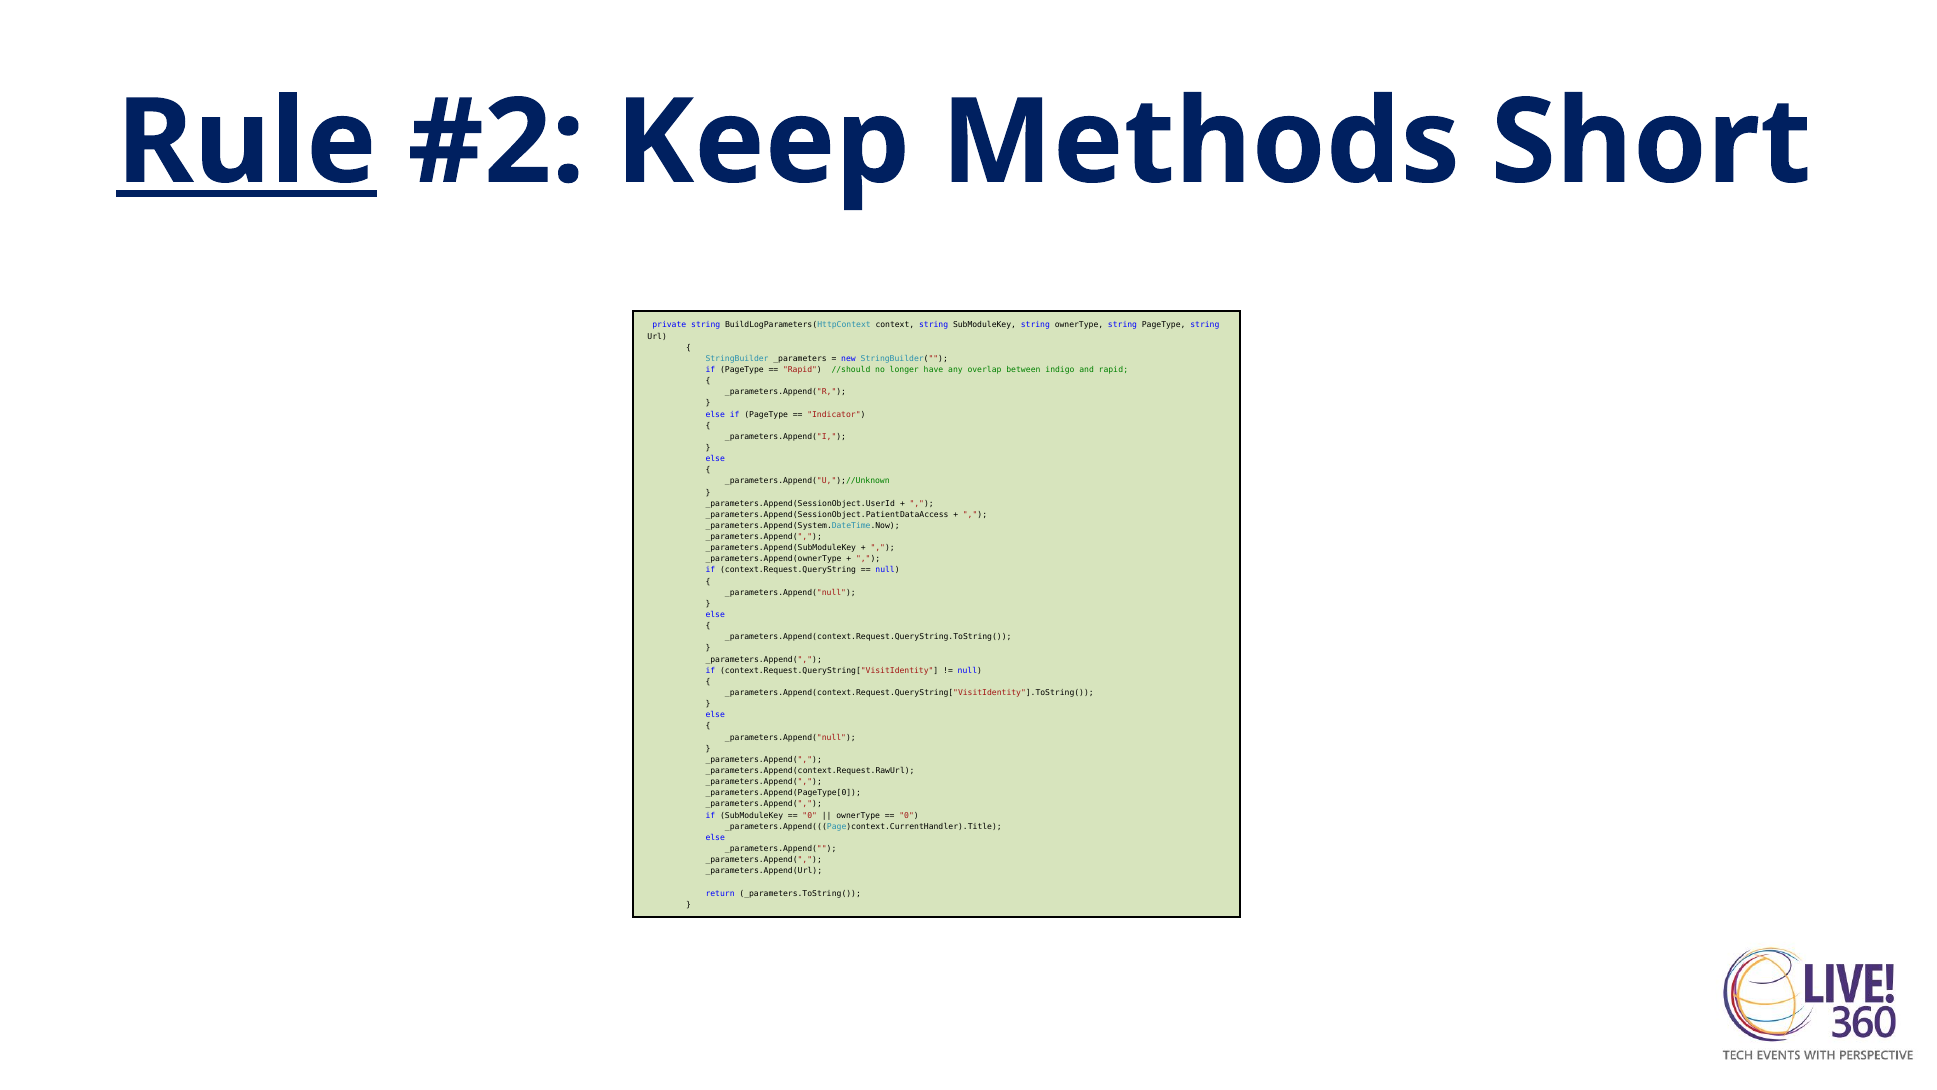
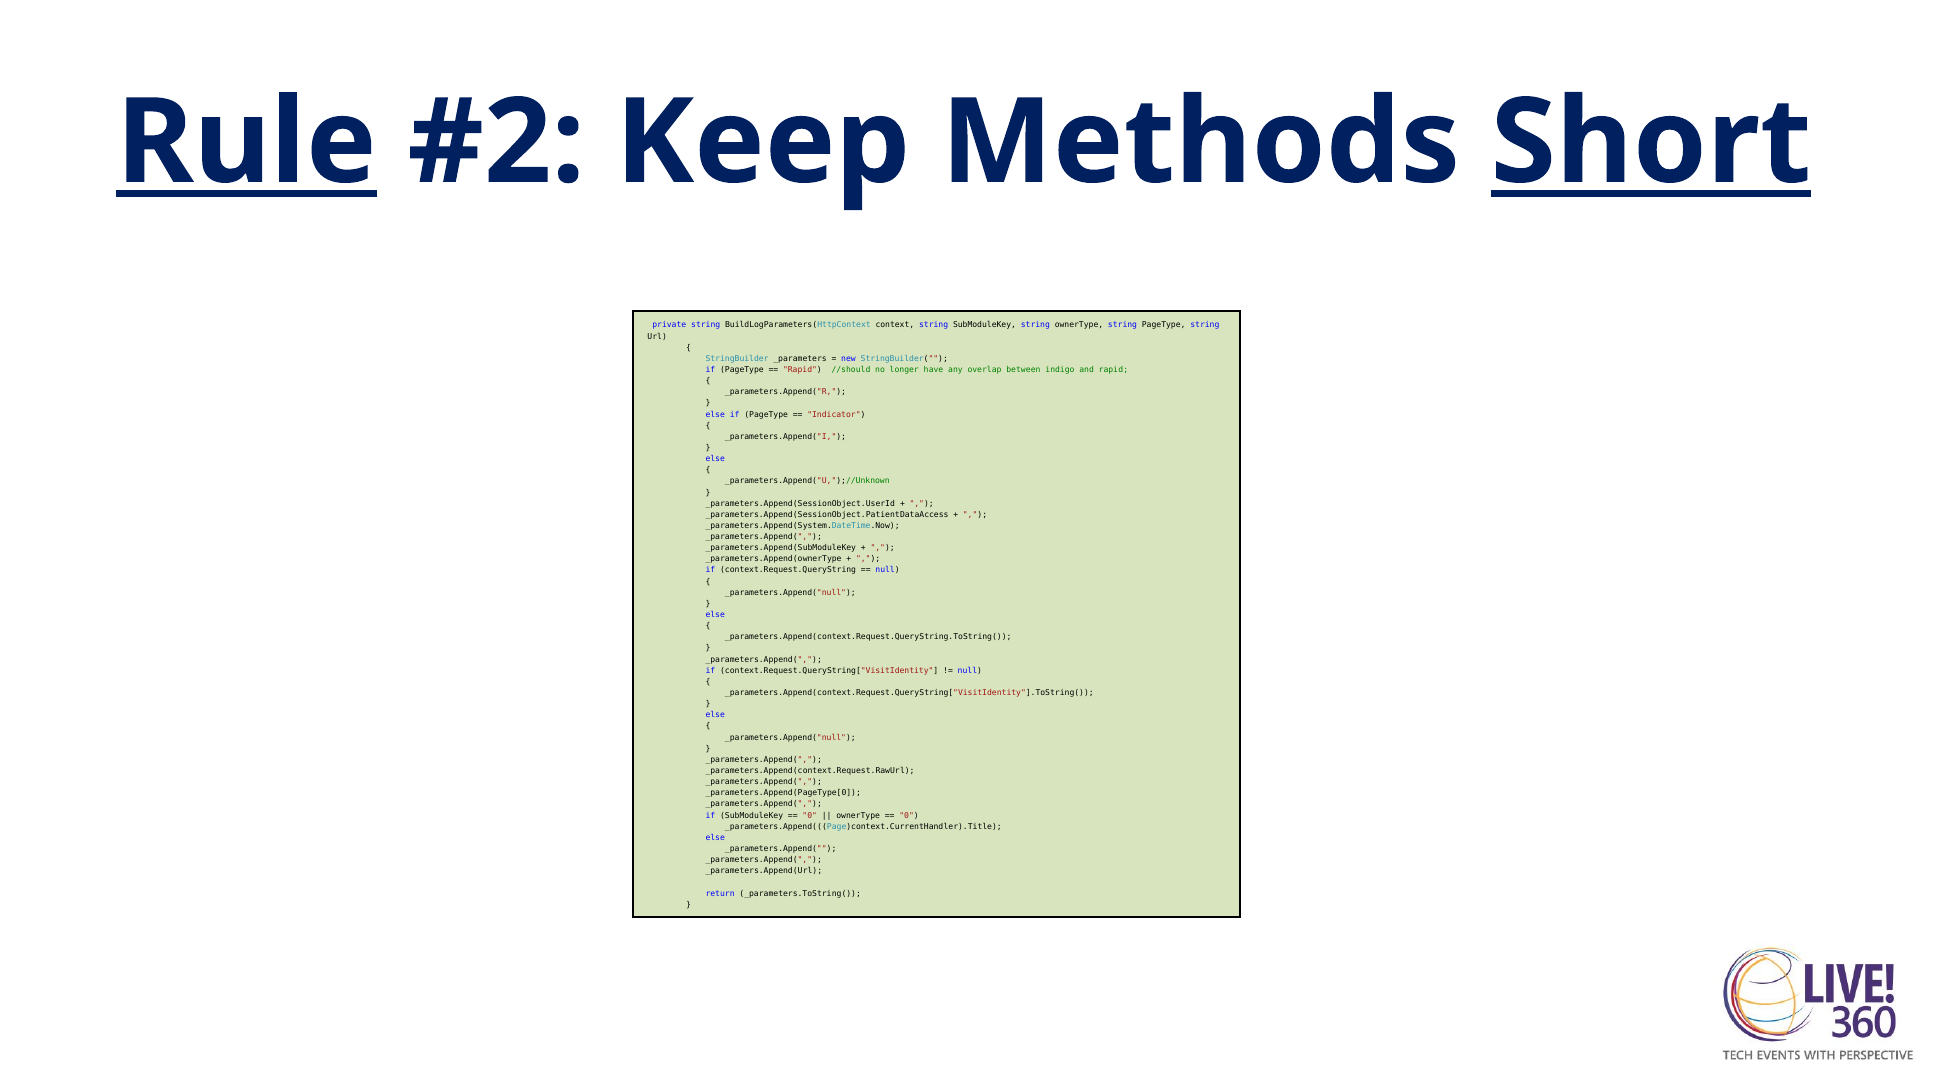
Short underline: none -> present (1651, 143)
